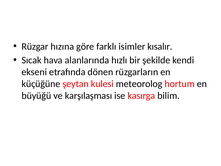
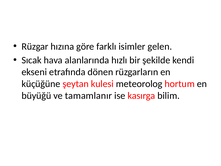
kısalır: kısalır -> gelen (160, 46)
karşılaşması: karşılaşması -> tamamlanır (88, 95)
